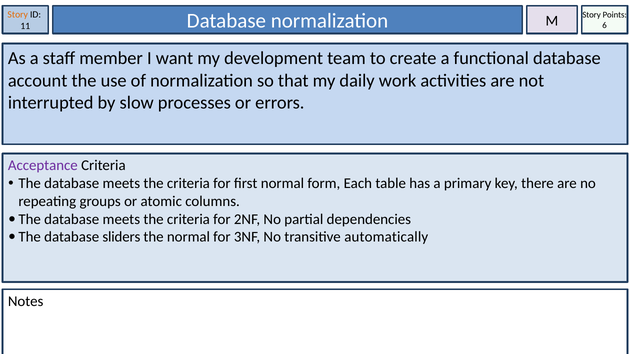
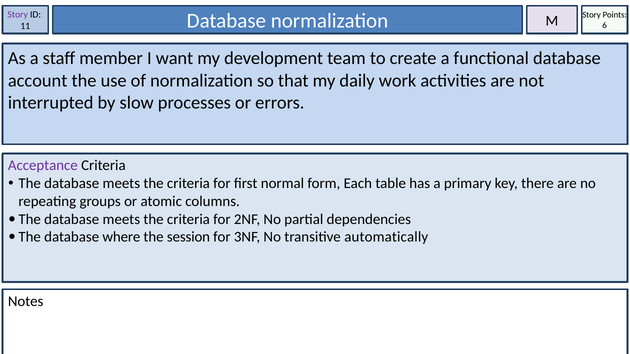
Story colour: orange -> purple (18, 14)
sliders: sliders -> where (121, 237)
the normal: normal -> session (189, 237)
